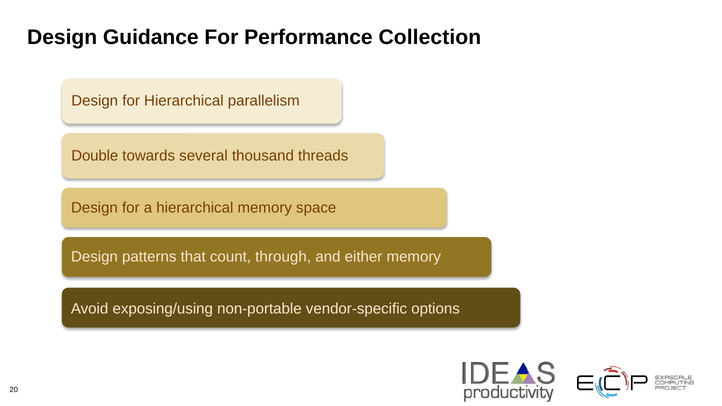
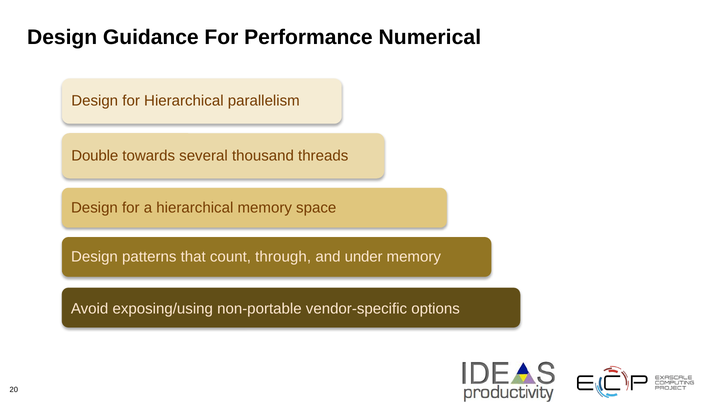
Collection: Collection -> Numerical (430, 37)
either: either -> under (364, 257)
